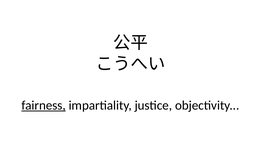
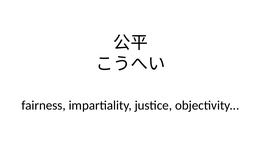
fairness underline: present -> none (44, 105)
